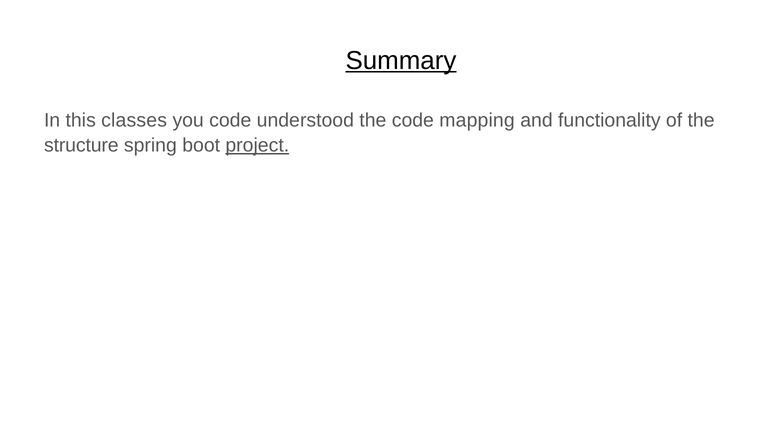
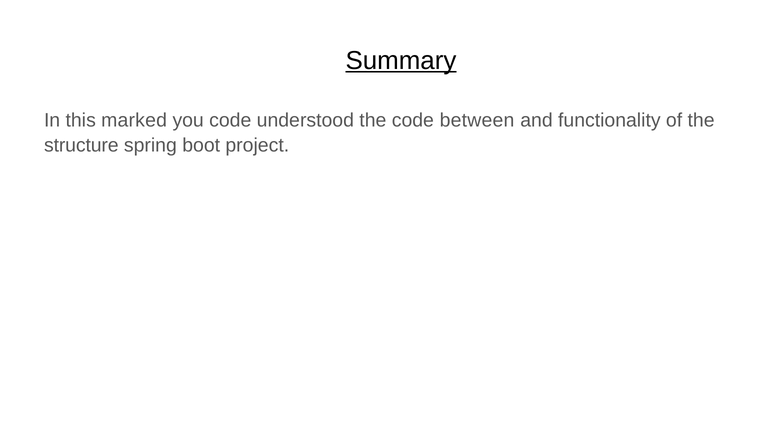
classes: classes -> marked (134, 120)
mapping: mapping -> between (477, 120)
project underline: present -> none (257, 145)
